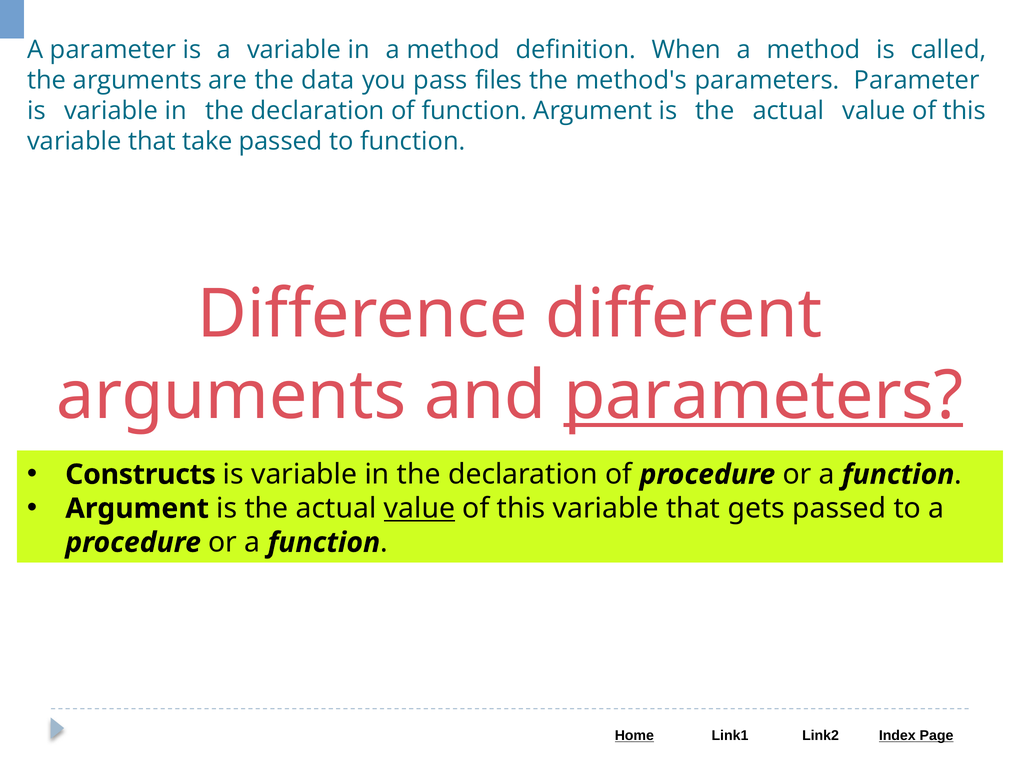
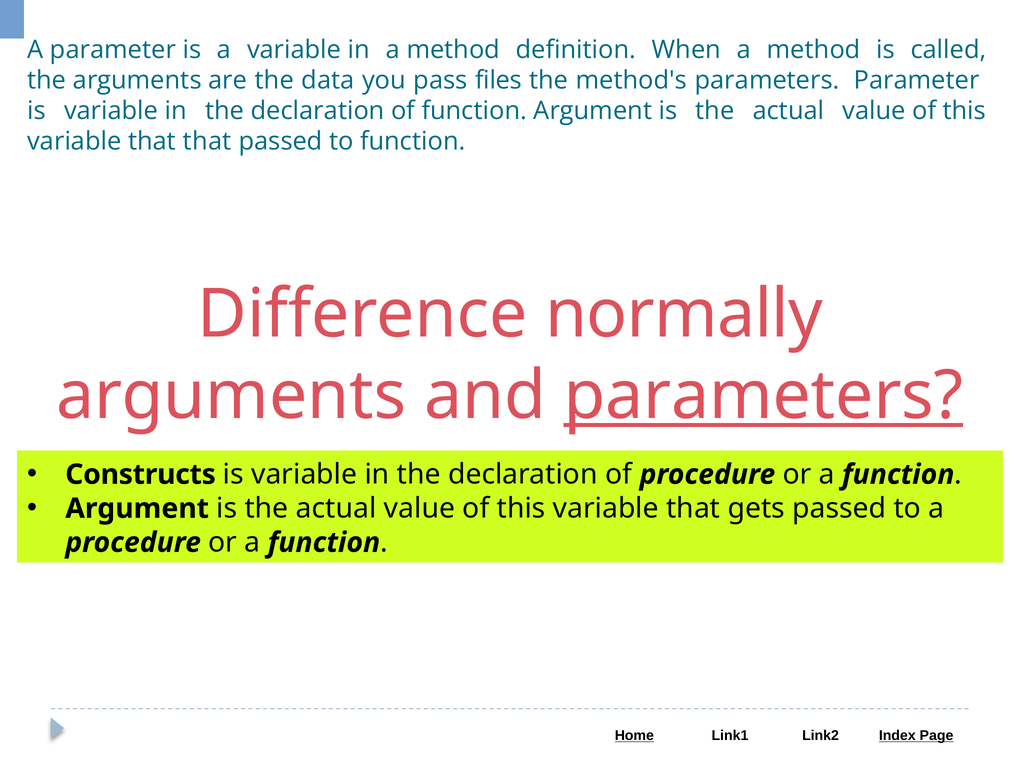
that take: take -> that (207, 141)
different: different -> normally (684, 314)
value underline: present -> none (419, 509)
